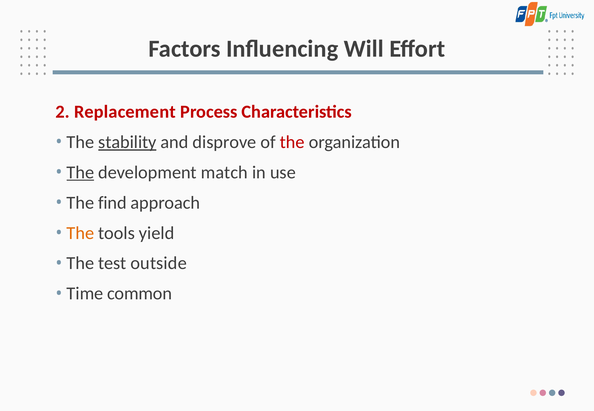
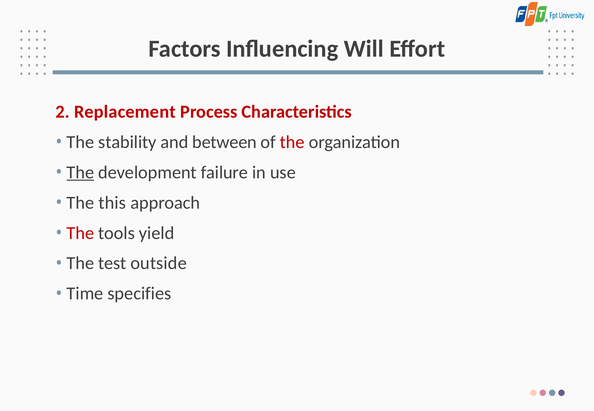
stability underline: present -> none (127, 142)
disprove: disprove -> between (225, 142)
match: match -> failure (224, 172)
find: find -> this (112, 203)
The colour: orange -> red (80, 233)
common: common -> specifies (139, 294)
